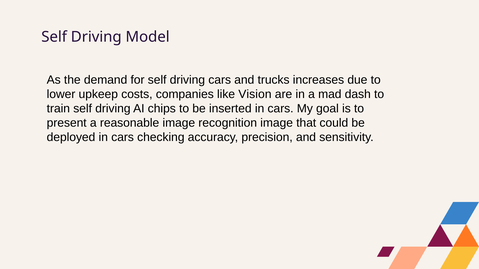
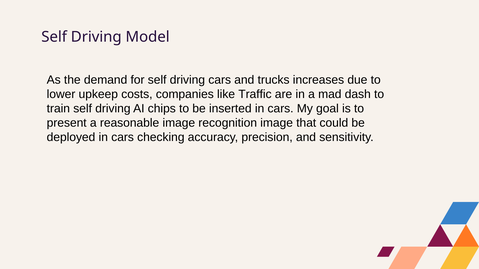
Vision: Vision -> Traffic (255, 94)
